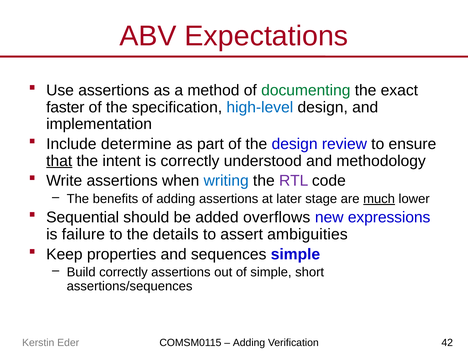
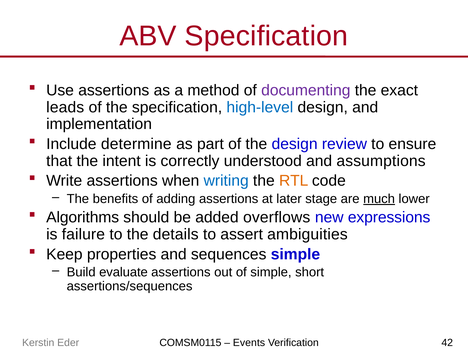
ABV Expectations: Expectations -> Specification (266, 36)
documenting colour: green -> purple (306, 90)
faster: faster -> leads (65, 107)
that underline: present -> none (59, 161)
methodology: methodology -> assumptions (381, 161)
RTL colour: purple -> orange (294, 181)
Sequential: Sequential -> Algorithms (83, 217)
Build correctly: correctly -> evaluate (123, 272)
Adding: Adding -> Events (249, 343)
